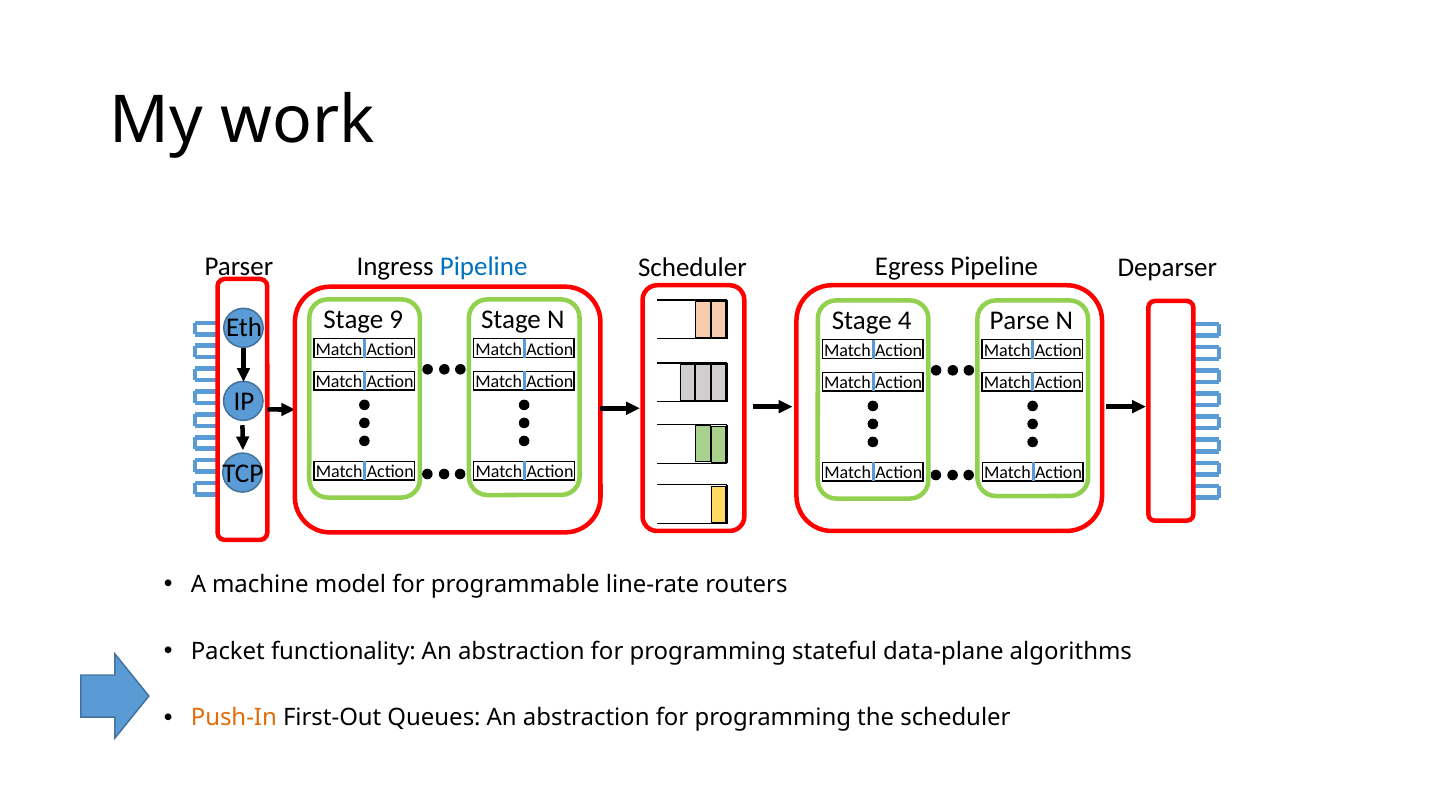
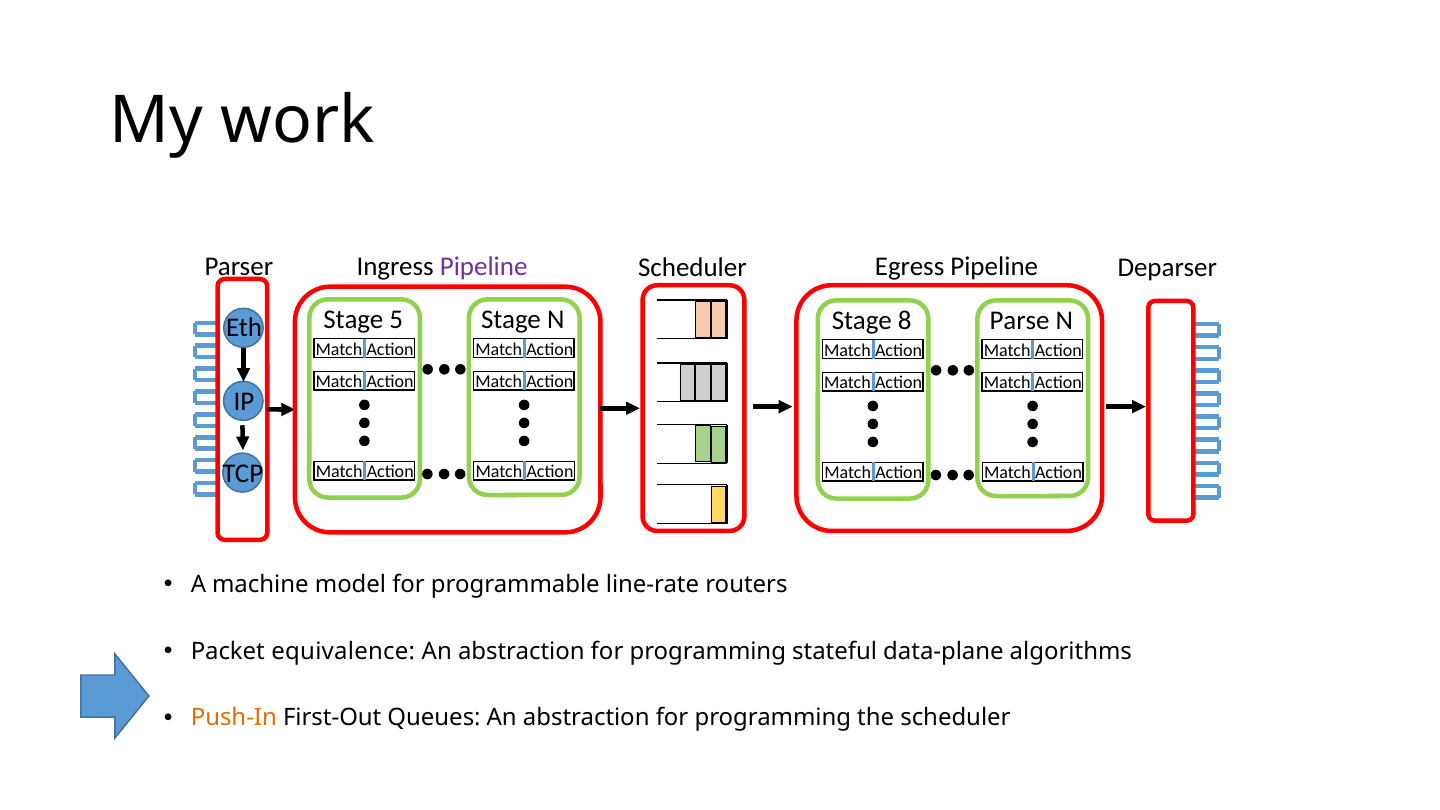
Pipeline colour: blue -> purple (484, 266)
9: 9 -> 5 (396, 319)
4: 4 -> 8 (905, 320)
functionality: functionality -> equivalence (343, 651)
